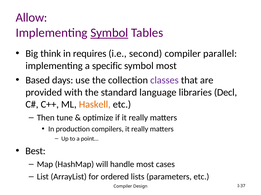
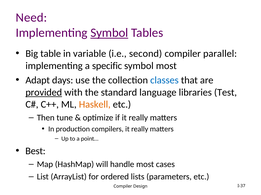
Allow: Allow -> Need (31, 18)
think: think -> table (51, 54)
requires: requires -> variable (90, 54)
Based: Based -> Adapt (38, 80)
classes colour: purple -> blue (164, 80)
provided underline: none -> present (44, 93)
Decl: Decl -> Test (225, 93)
